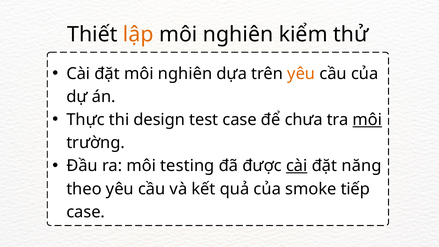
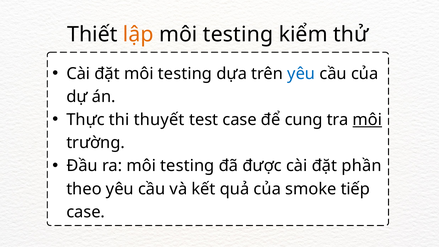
nghiên: nghiên -> testing (238, 34)
đặt môi nghiên: nghiên -> testing (185, 74)
yêu colour: orange -> blue (301, 74)
design: design -> thuyết (159, 120)
chưa: chưa -> cung (304, 120)
cài underline: present -> none (297, 166)
năng: năng -> phần (362, 166)
